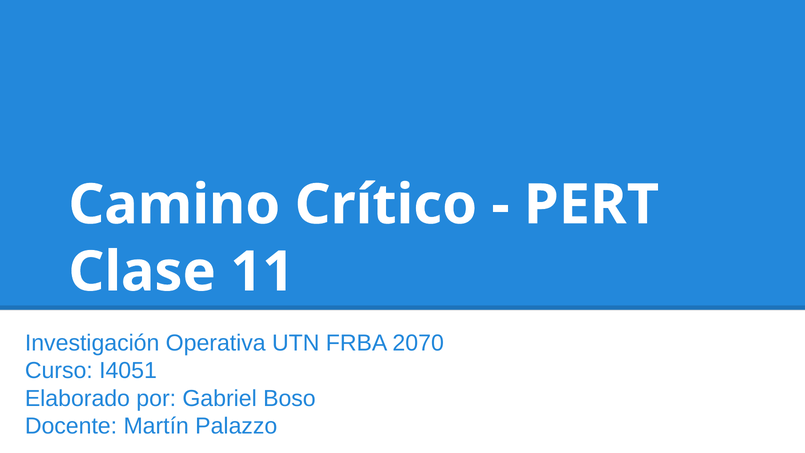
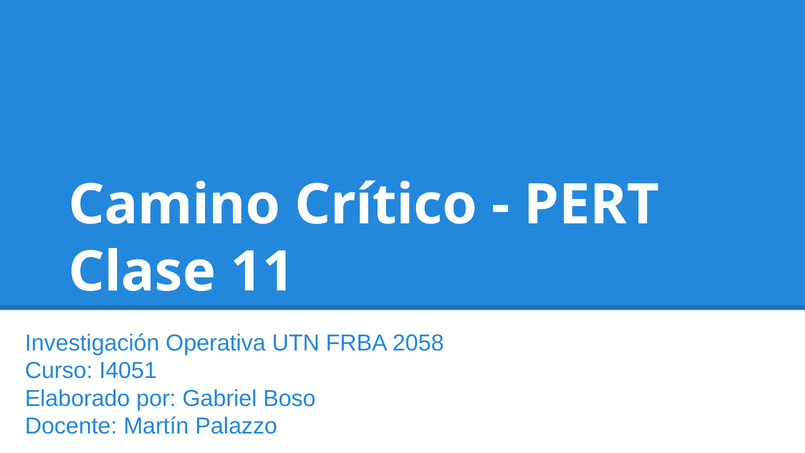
2070: 2070 -> 2058 (418, 343)
